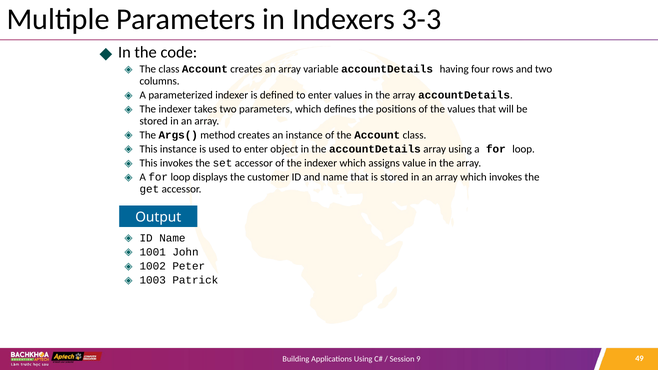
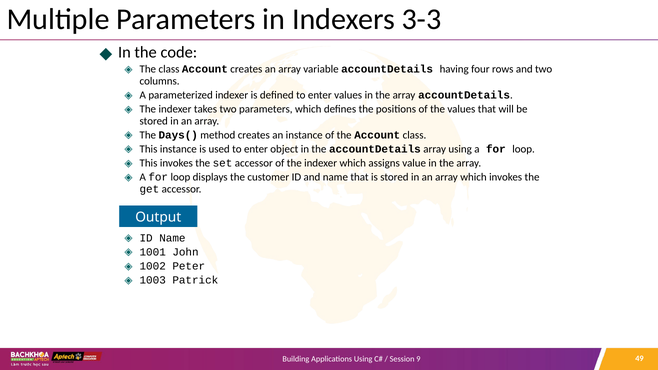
Args(: Args( -> Days( (178, 135)
